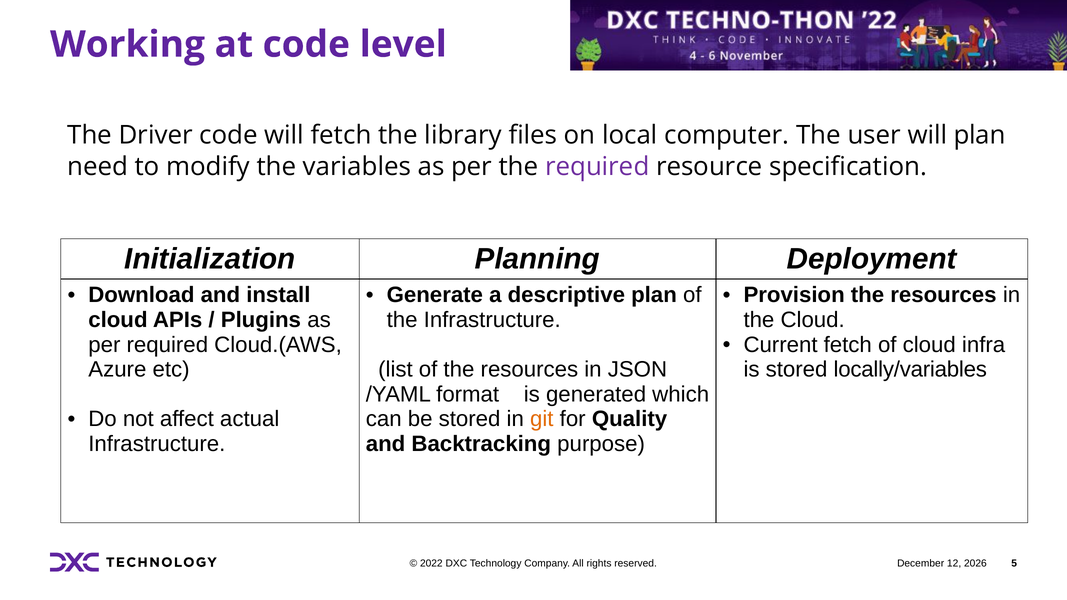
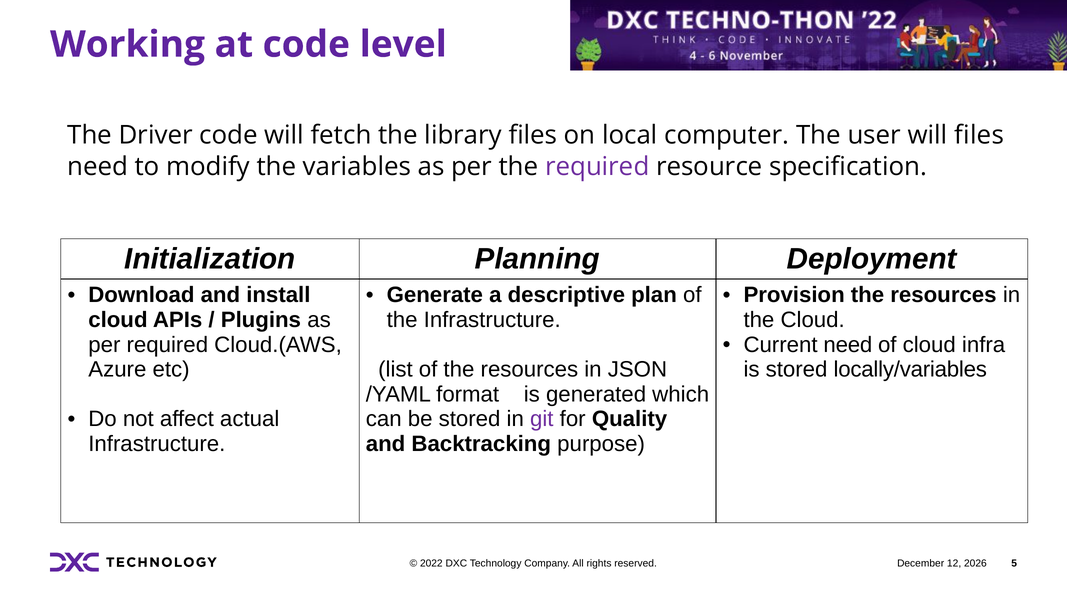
will plan: plan -> files (979, 135)
Current fetch: fetch -> need (848, 345)
git colour: orange -> purple (542, 419)
